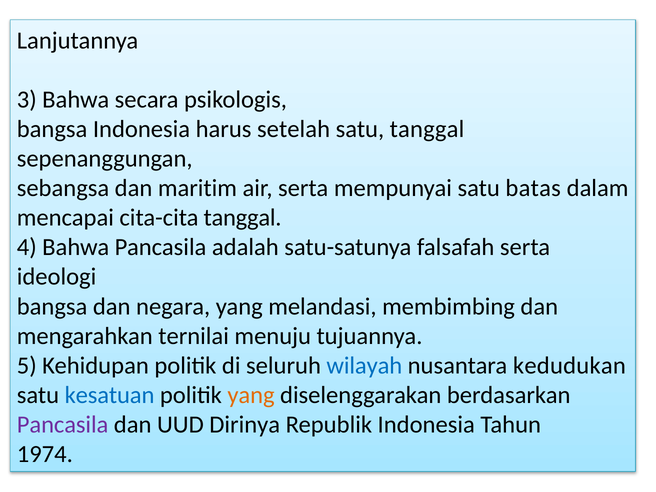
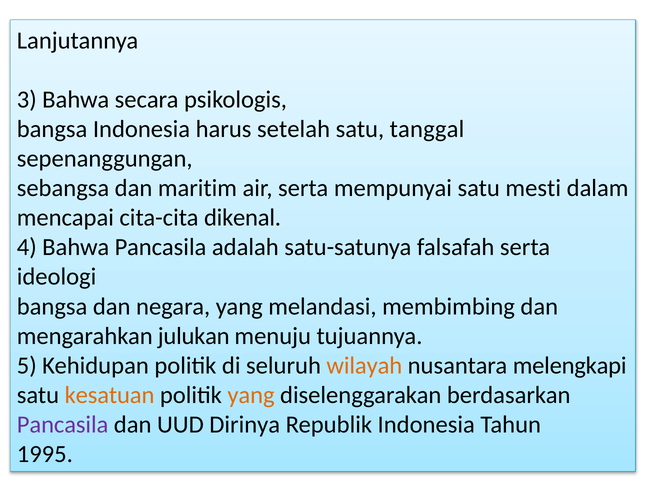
batas: batas -> mesti (533, 188)
cita-cita tanggal: tanggal -> dikenal (243, 218)
ternilai: ternilai -> julukan (194, 336)
wilayah colour: blue -> orange (364, 365)
kedudukan: kedudukan -> melengkapi (570, 365)
kesatuan colour: blue -> orange (110, 395)
1974: 1974 -> 1995 (45, 454)
